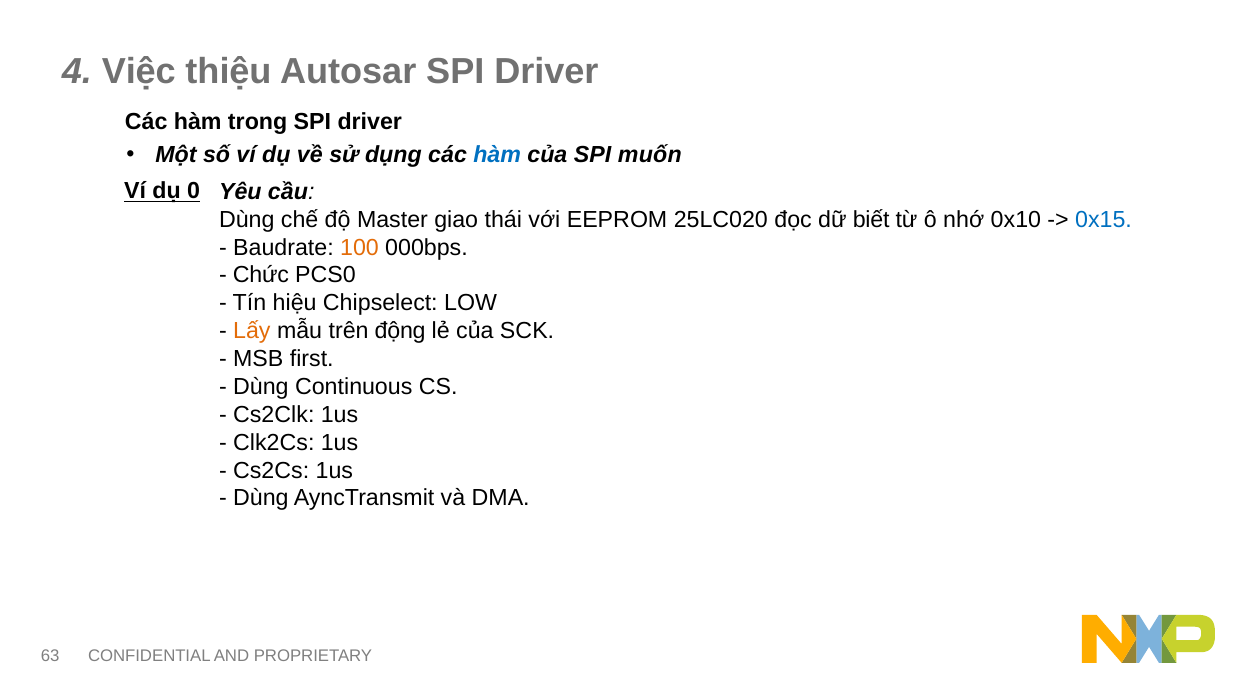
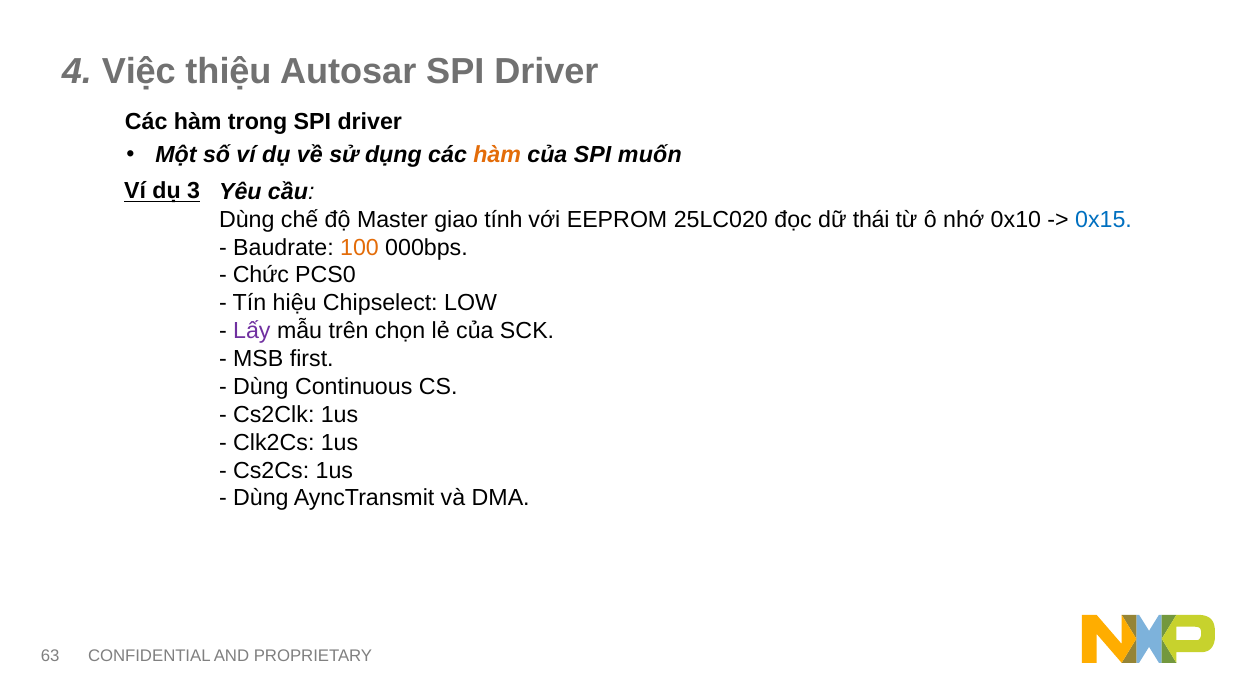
hàm colour: blue -> orange (497, 155)
0: 0 -> 3 (194, 191)
thái: thái -> tính (503, 219)
biết: biết -> thái (871, 219)
Lấy colour: orange -> purple (252, 331)
động: động -> chọn (400, 331)
